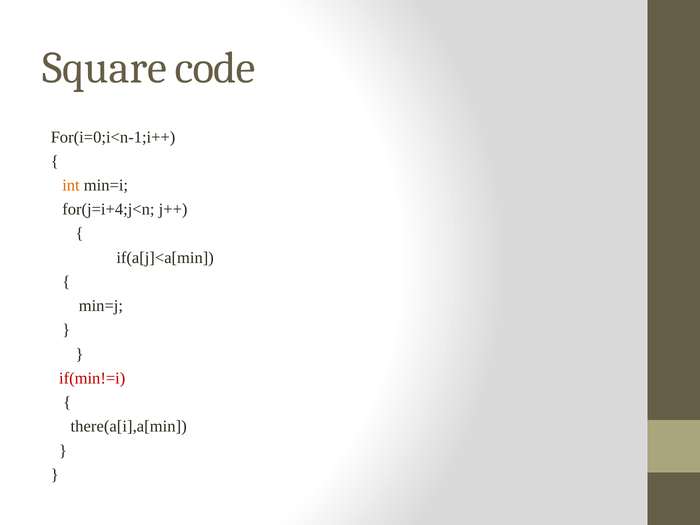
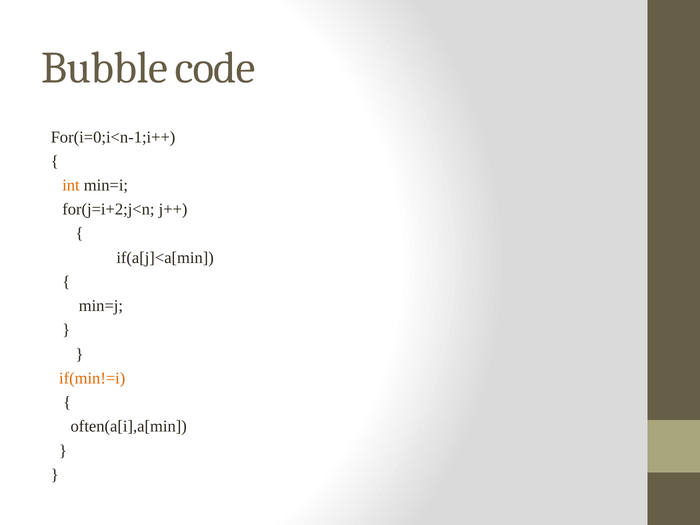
Square: Square -> Bubble (105, 68)
for(j=i+4;j<n: for(j=i+4;j<n -> for(j=i+2;j<n (108, 209)
if(min!=i colour: red -> orange (92, 378)
there(a[i],a[min: there(a[i],a[min -> often(a[i],a[min (129, 426)
